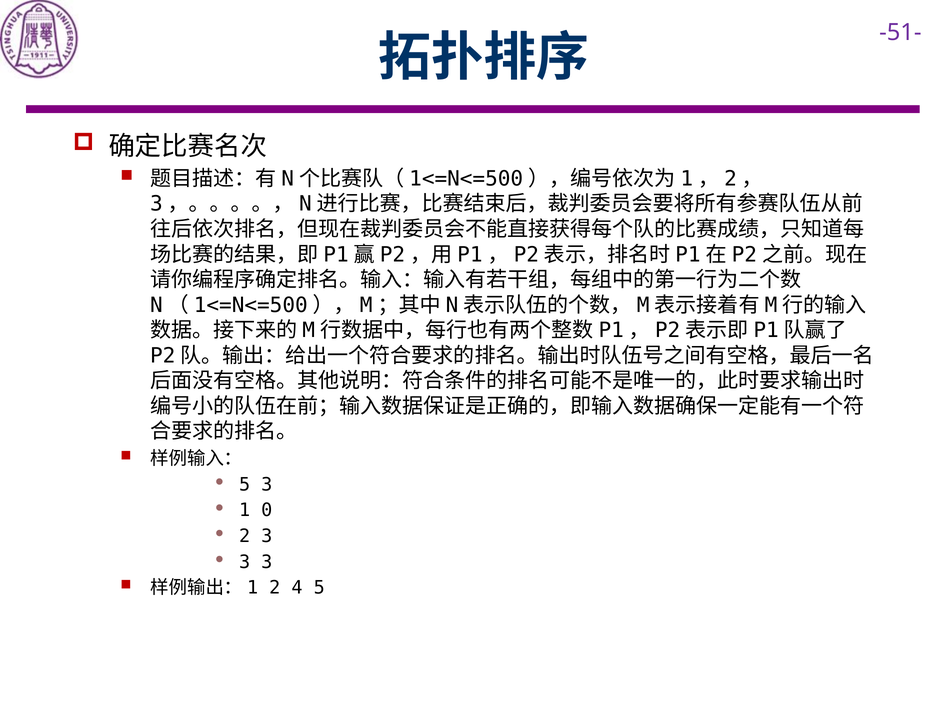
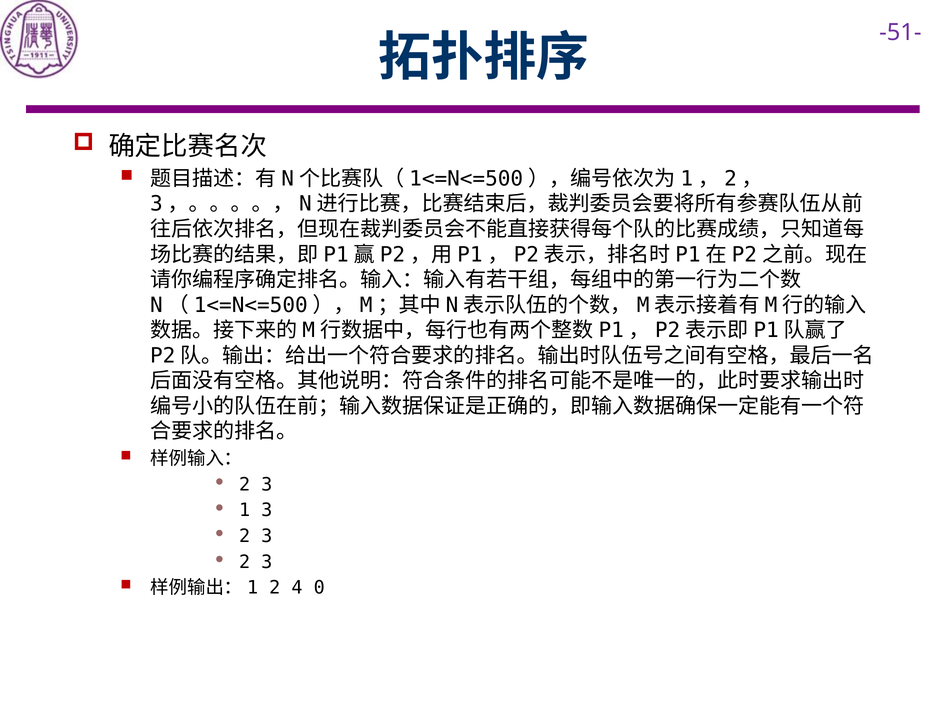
5: 5 -> 2 (245, 485)
1 0: 0 -> 3 (267, 511)
3: 3 -> 2 (245, 563)
4 5: 5 -> 0 (319, 588)
